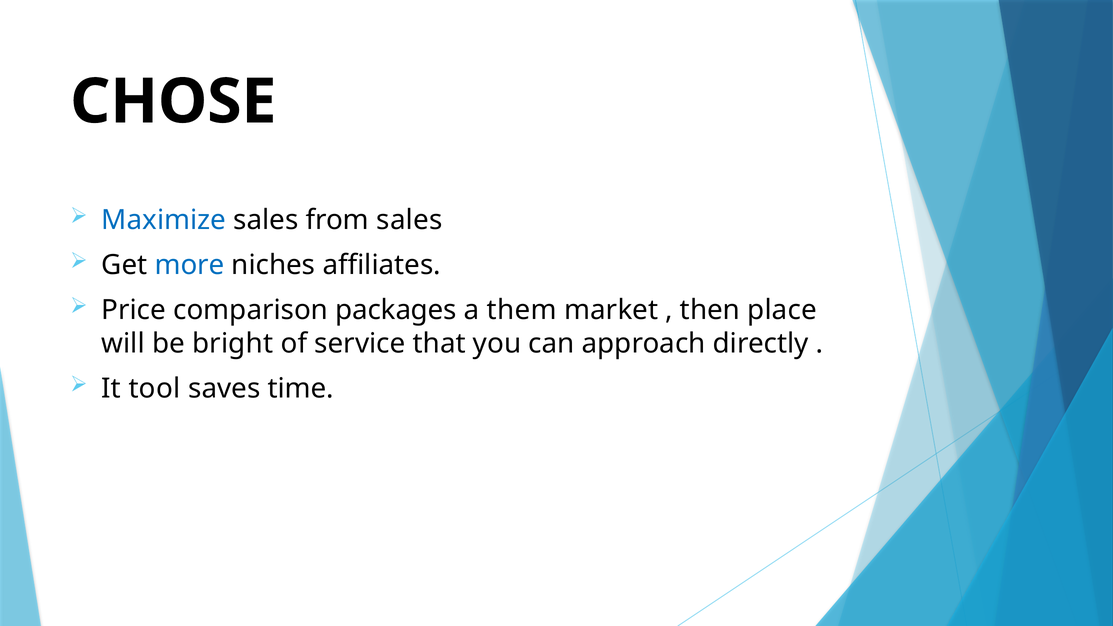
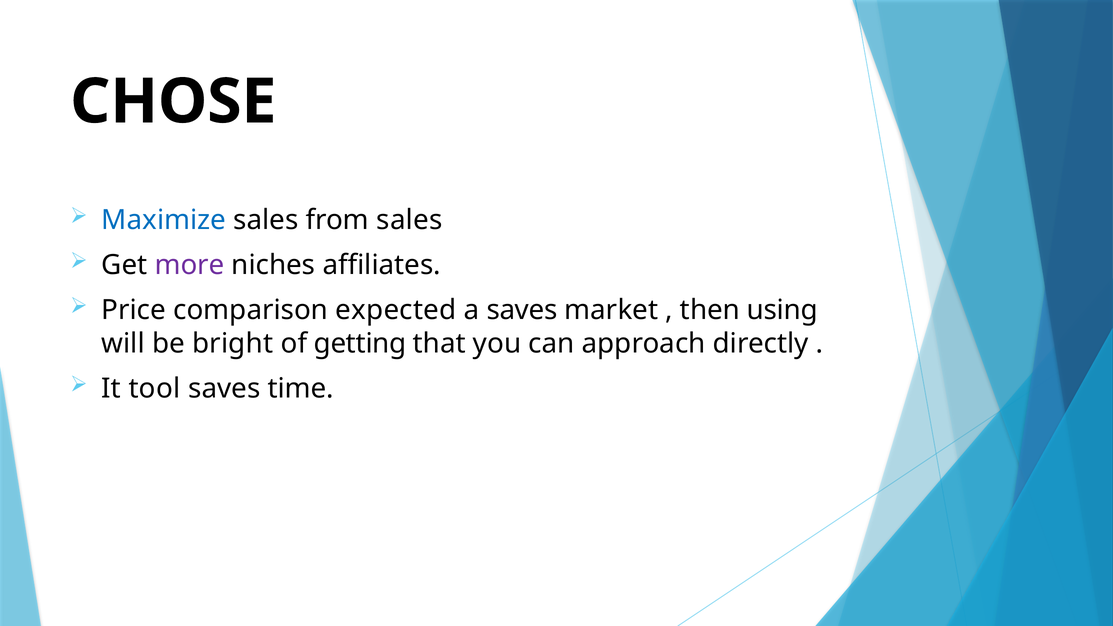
more colour: blue -> purple (189, 265)
packages: packages -> expected (396, 310)
a them: them -> saves (522, 310)
place: place -> using (782, 310)
service: service -> getting (360, 343)
